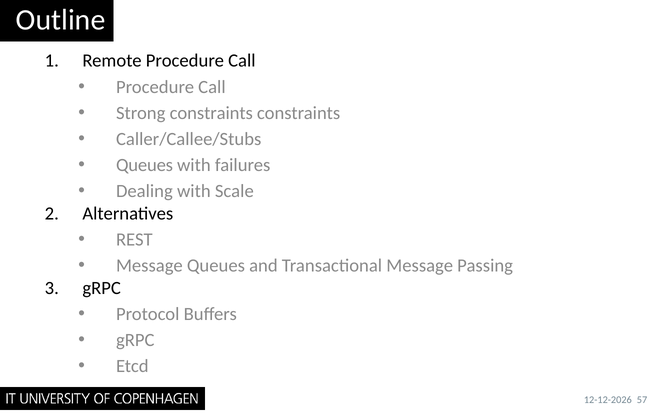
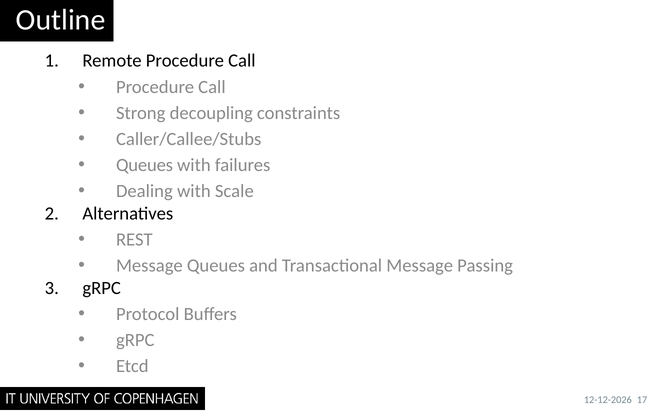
Strong constraints: constraints -> decoupling (211, 113)
57: 57 -> 17 (642, 400)
